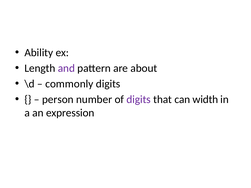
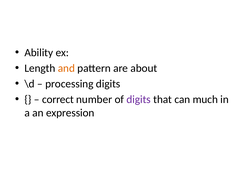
and colour: purple -> orange (66, 68)
commonly: commonly -> processing (69, 84)
person: person -> correct (58, 100)
width: width -> much (205, 100)
